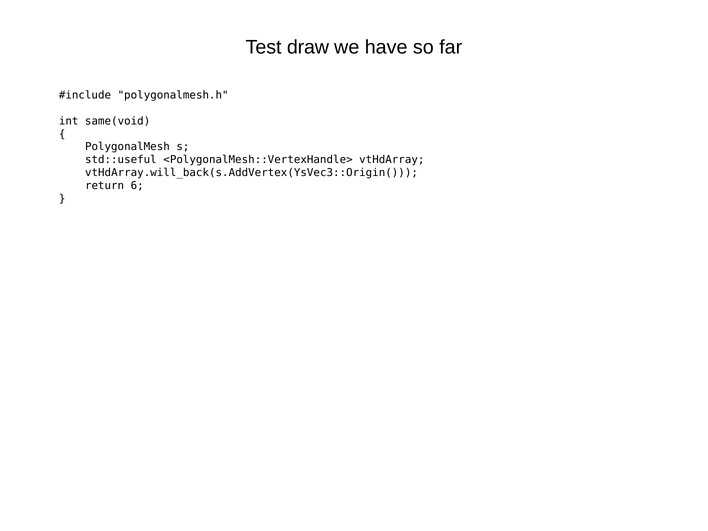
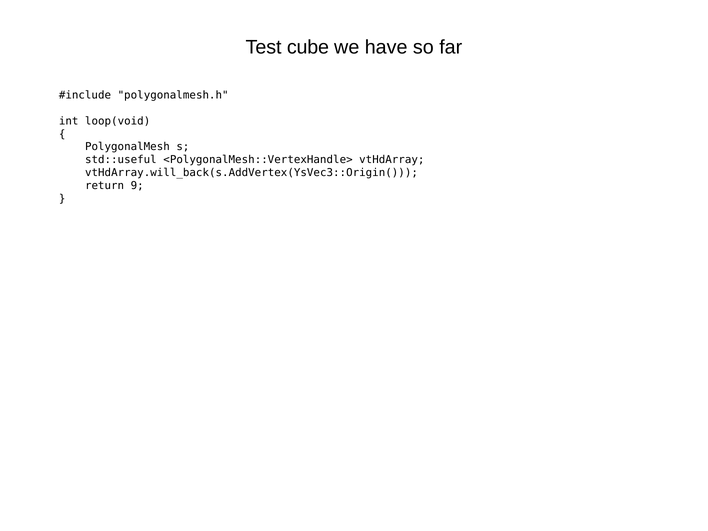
draw: draw -> cube (308, 47)
same(void: same(void -> loop(void (118, 121)
6: 6 -> 9 (137, 186)
